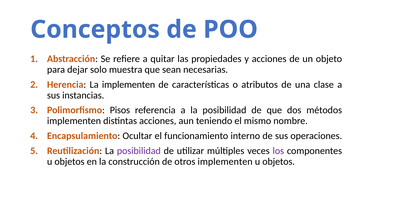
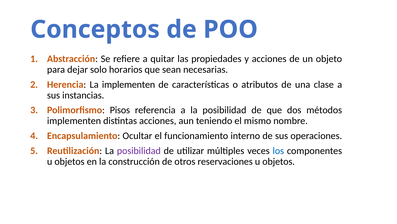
muestra: muestra -> horarios (126, 69)
los colour: purple -> blue (278, 150)
otros implementen: implementen -> reservaciones (225, 161)
